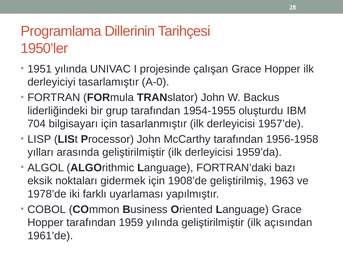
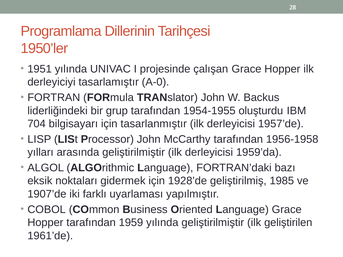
1908’de: 1908’de -> 1928’de (187, 181)
1963: 1963 -> 1985 (282, 181)
1978’de: 1978’de -> 1907’de (47, 194)
açısından: açısından -> geliştirilen (288, 223)
